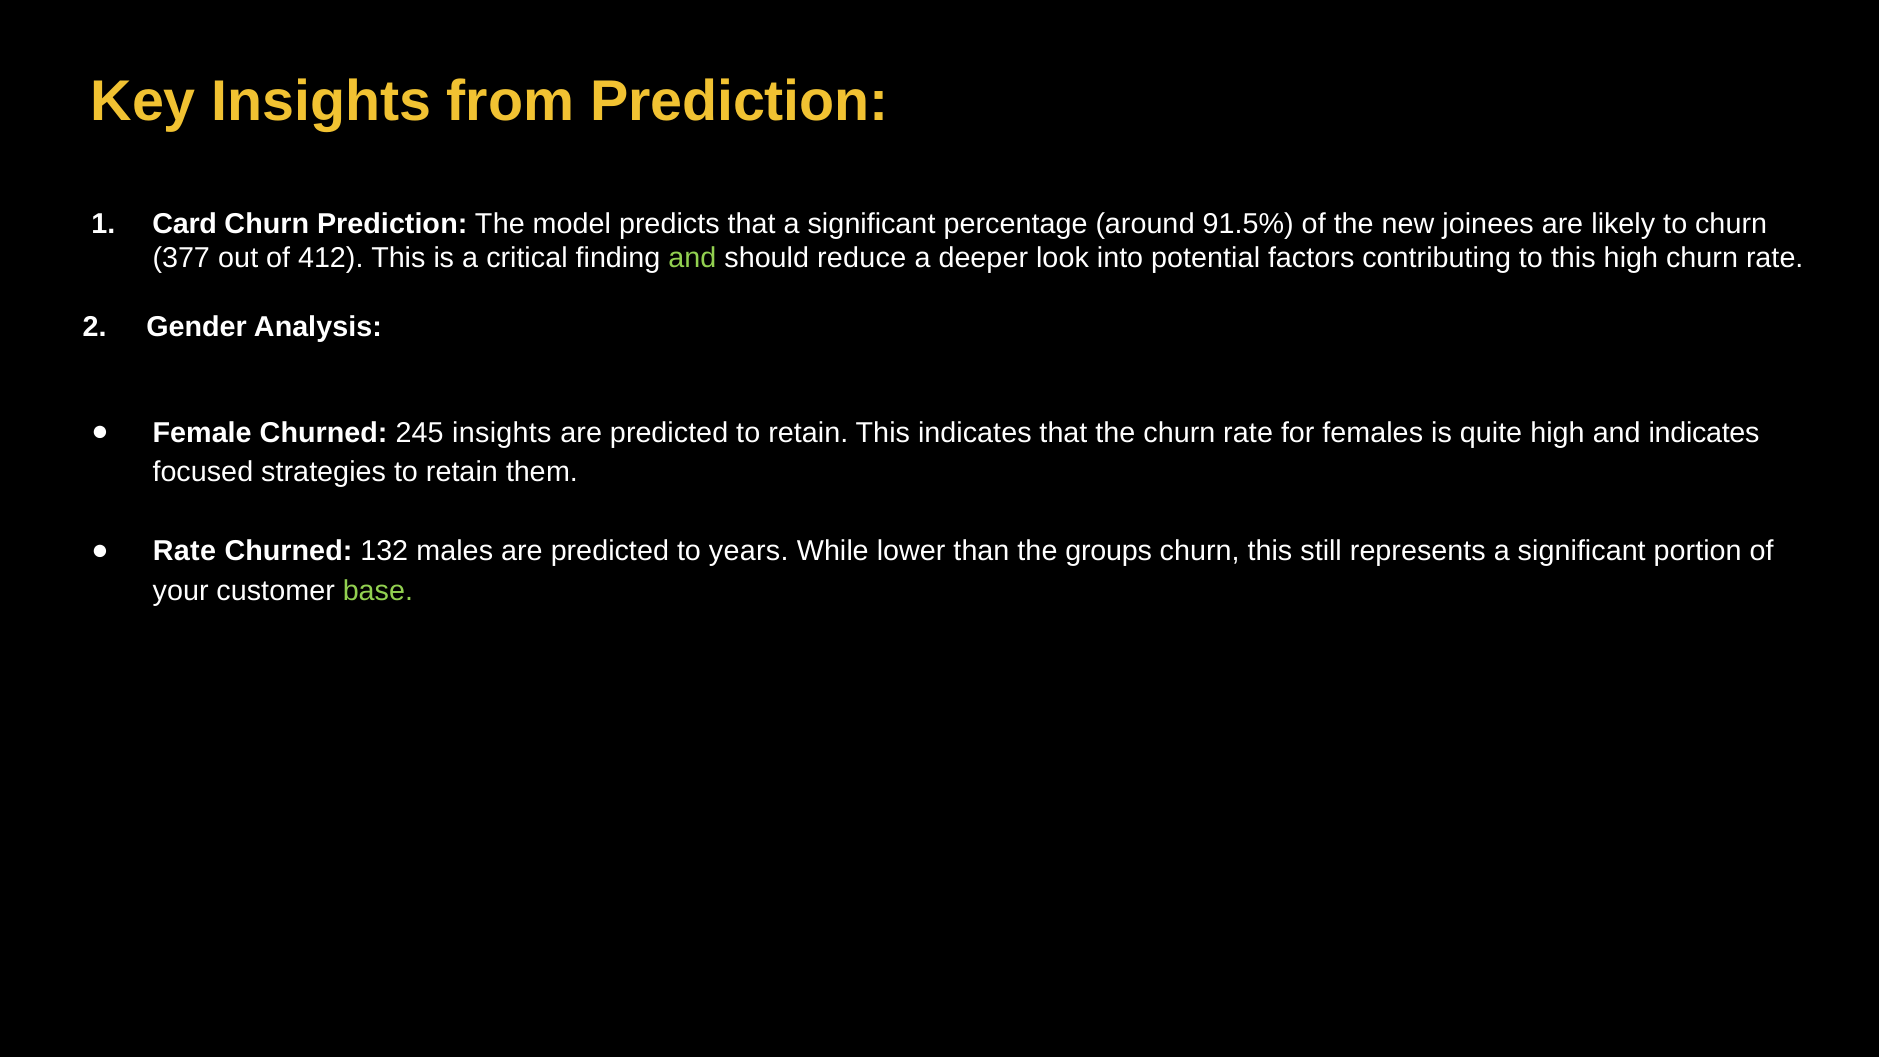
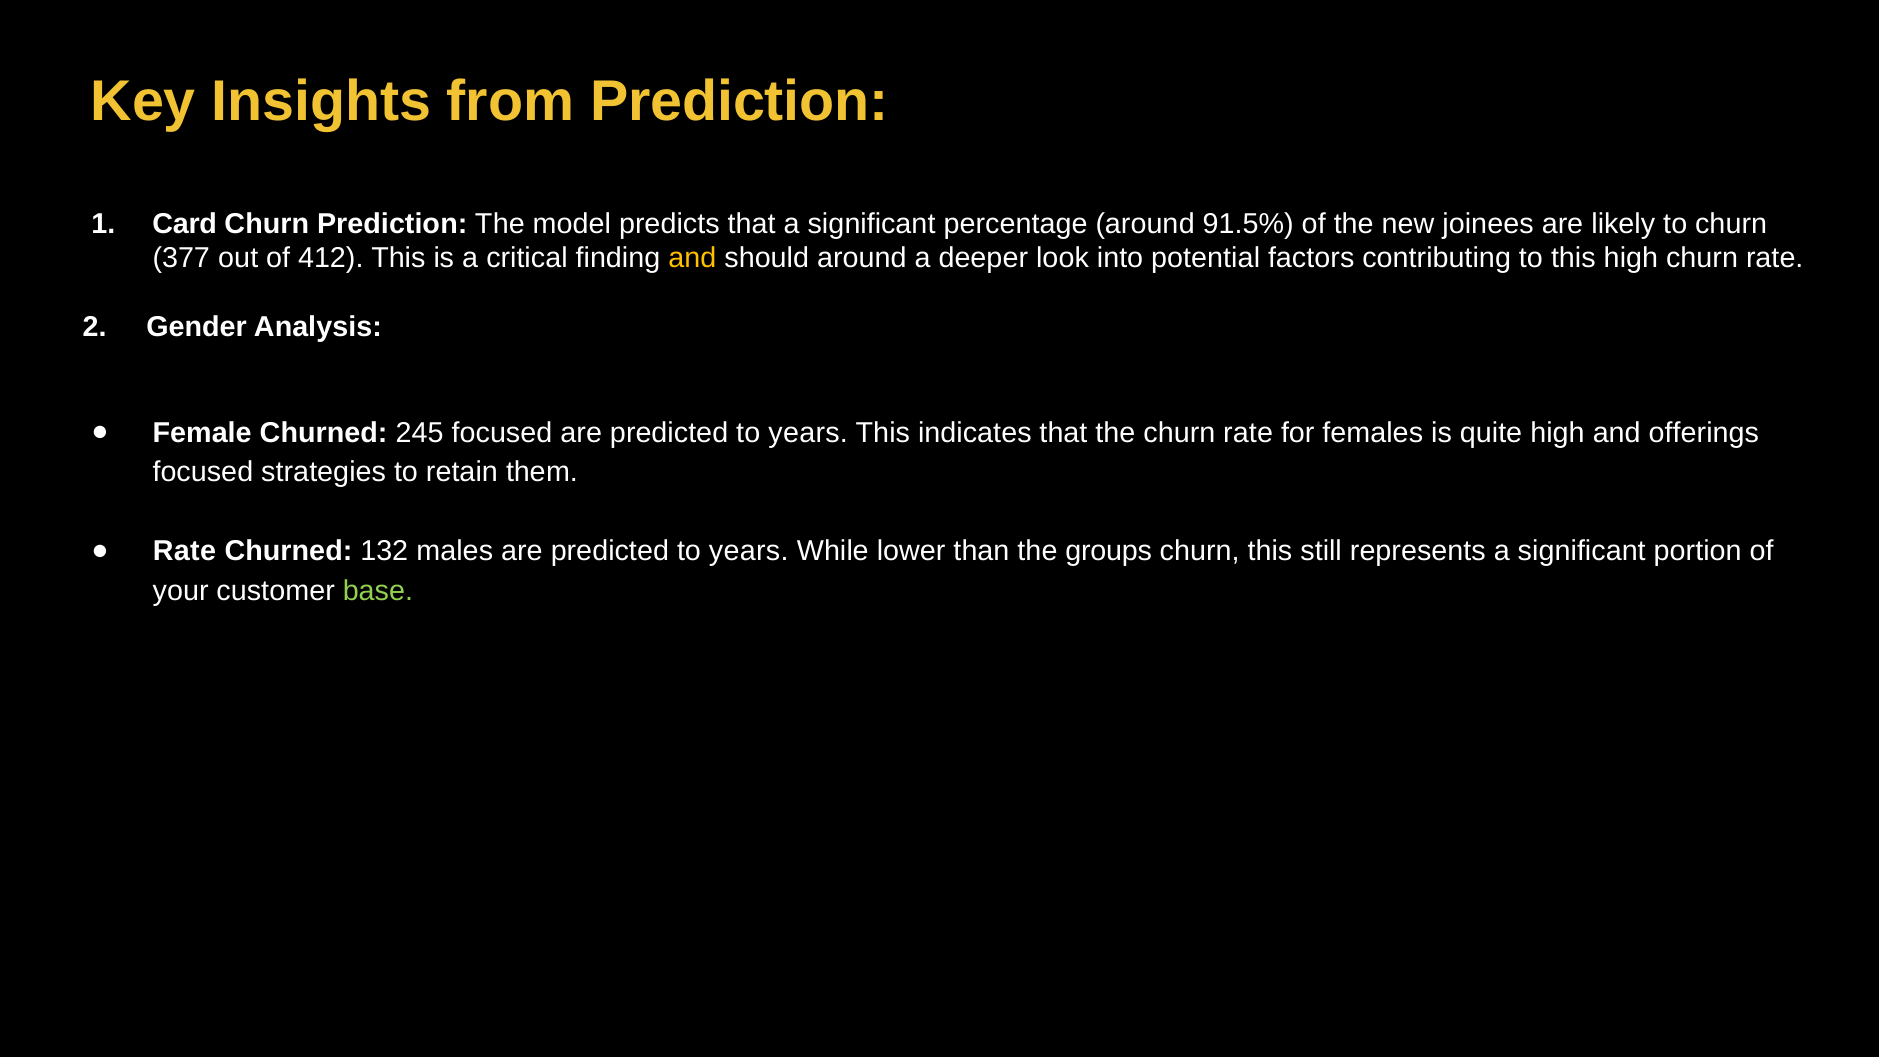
and colour: light green -> yellow (692, 258)
should reduce: reduce -> around (862, 258)
245 insights: insights -> focused (502, 433)
retain: retain -> years (808, 433)
and indicates: indicates -> offerings (1704, 433)
